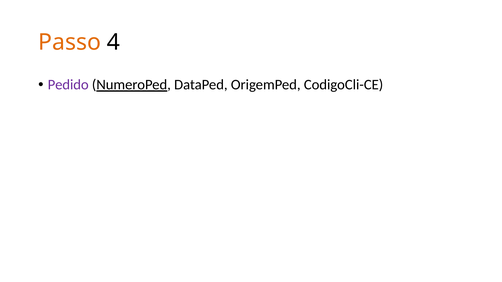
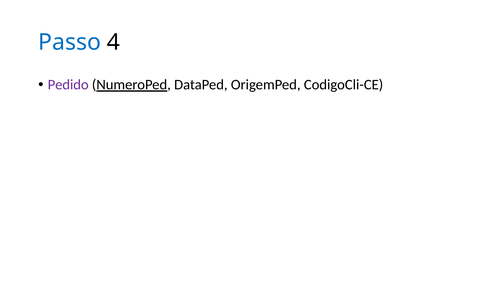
Passo colour: orange -> blue (70, 42)
